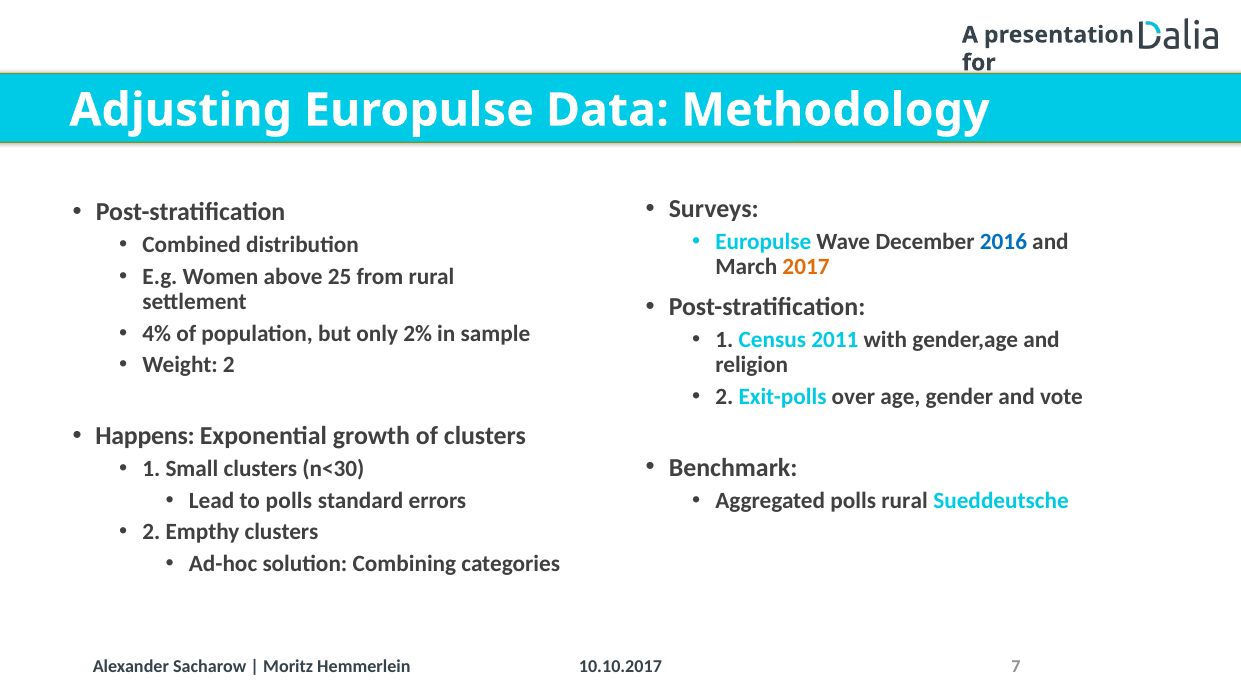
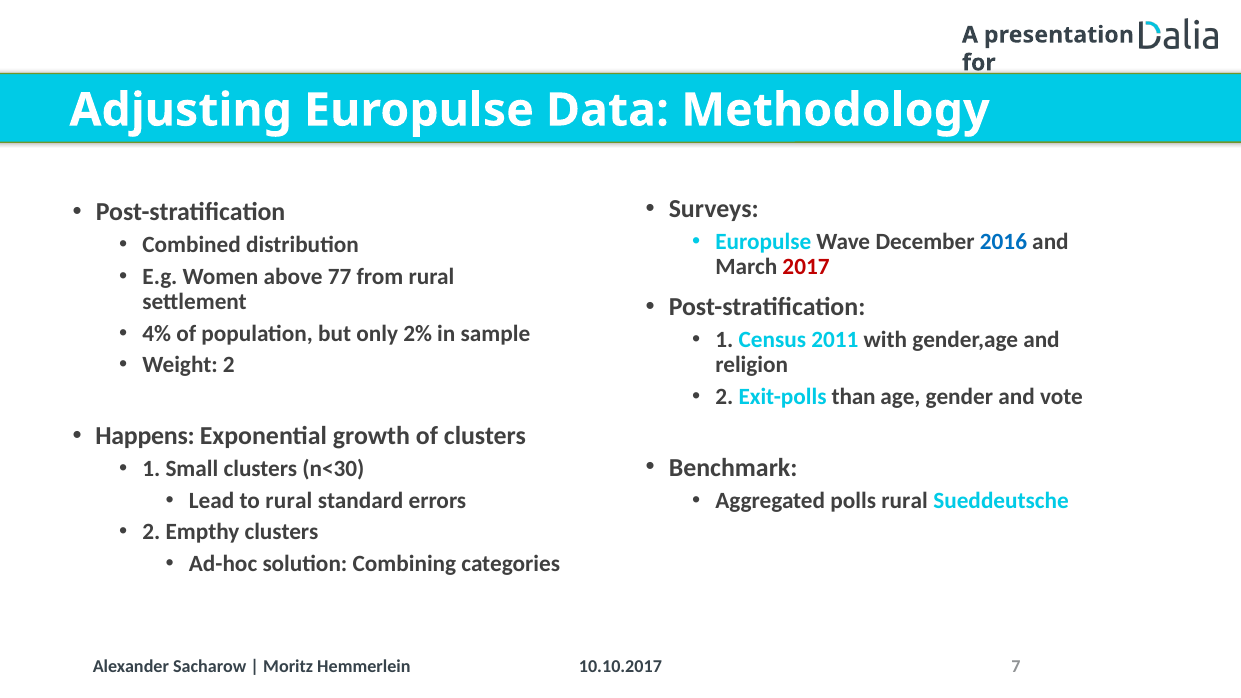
2017 colour: orange -> red (806, 267)
25: 25 -> 77 (340, 277)
over: over -> than (854, 396)
to polls: polls -> rural (289, 501)
